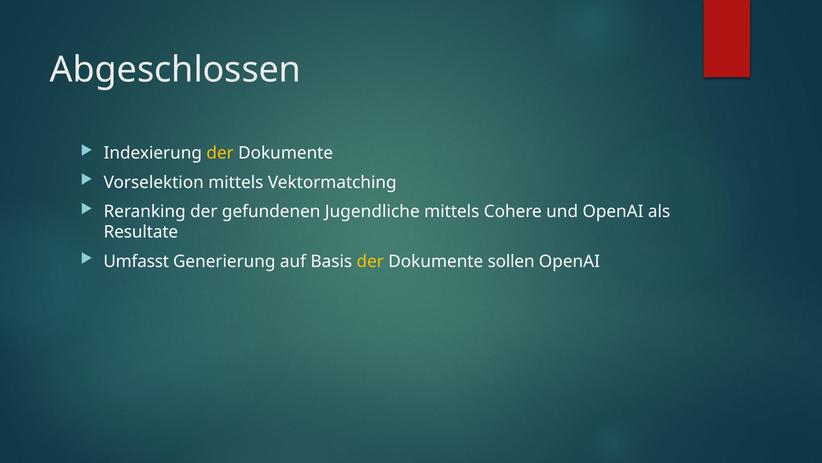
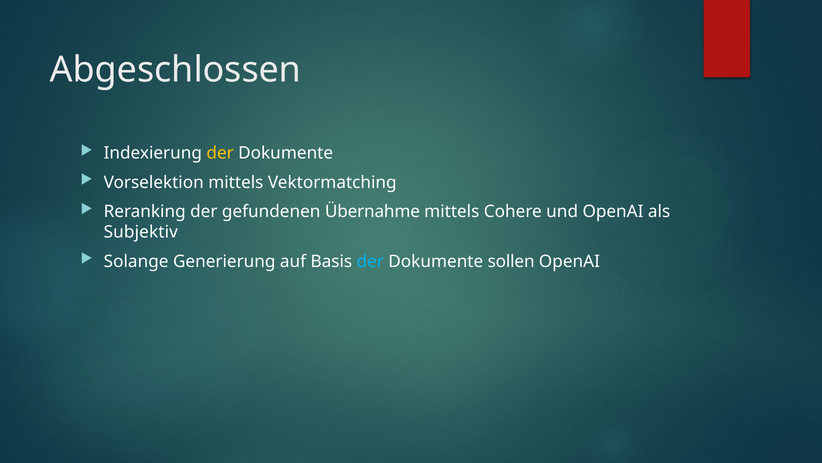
Jugendliche: Jugendliche -> Übernahme (372, 211)
Resultate: Resultate -> Subjektiv (141, 232)
Umfasst: Umfasst -> Solange (136, 261)
der colour: yellow -> light blue (370, 261)
